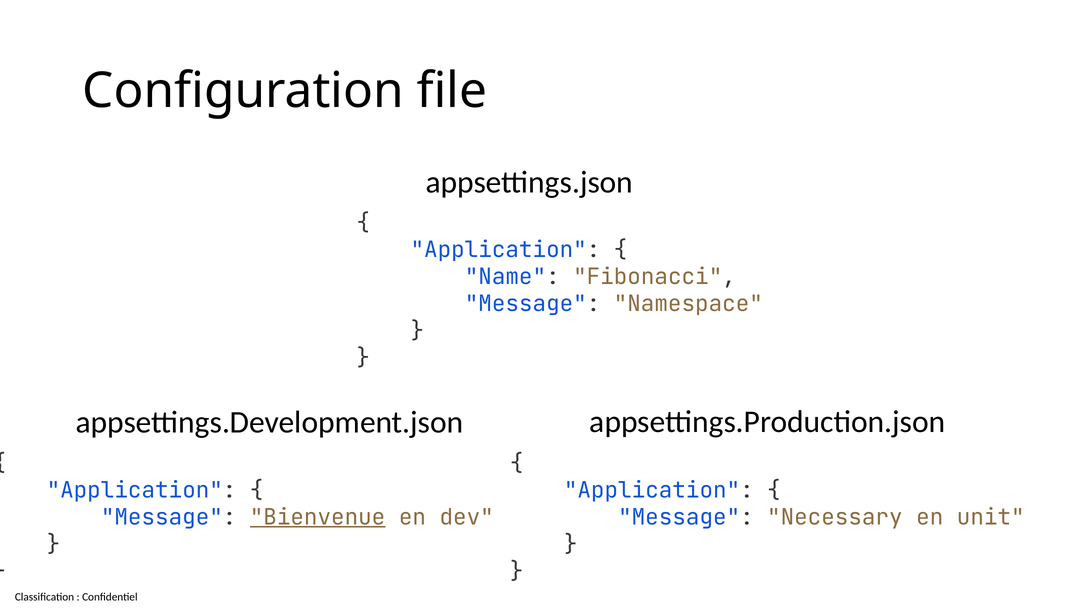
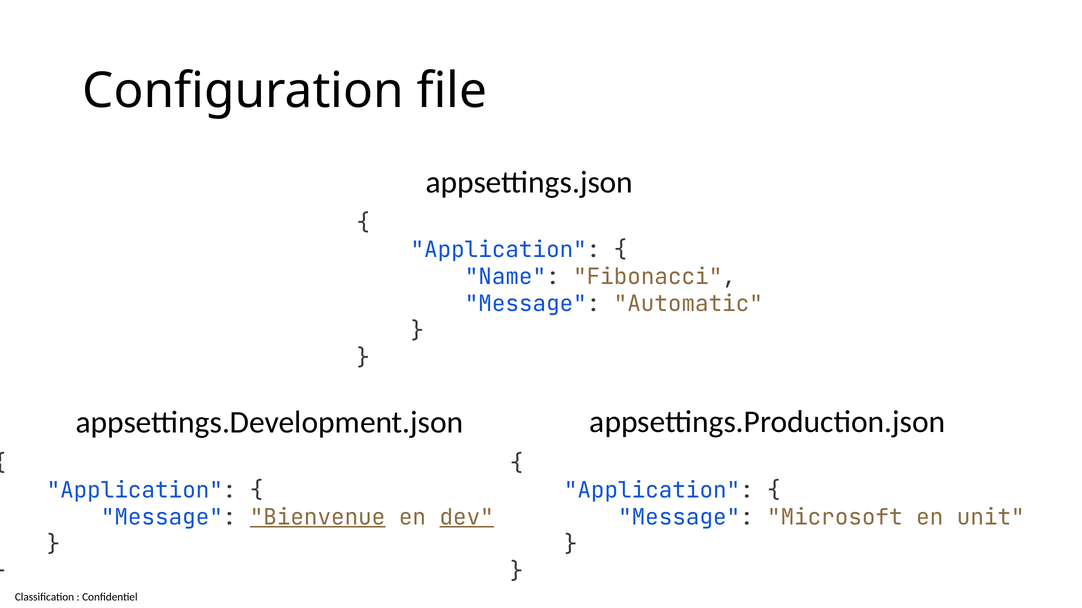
Namespace: Namespace -> Automatic (688, 304)
dev underline: none -> present (467, 518)
Necessary: Necessary -> Microsoft (835, 518)
